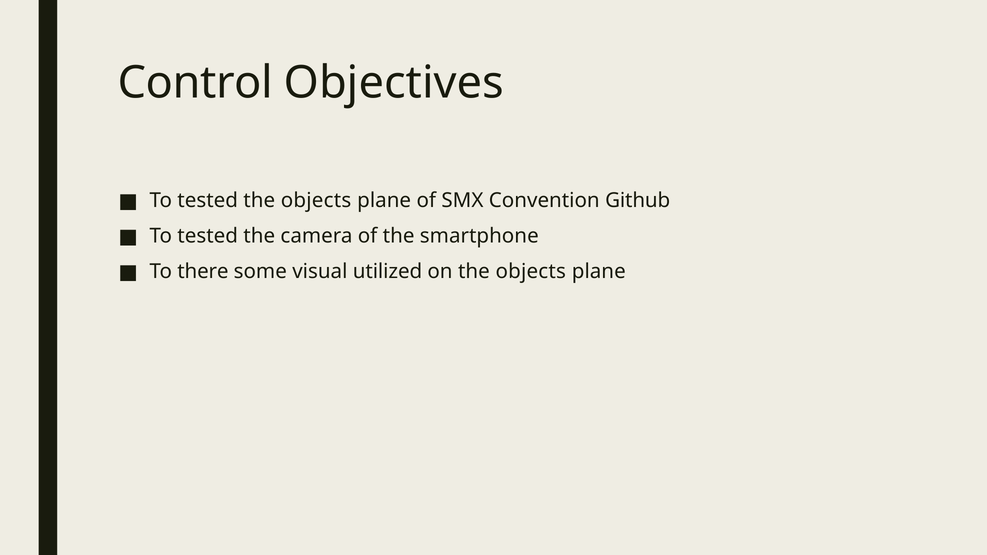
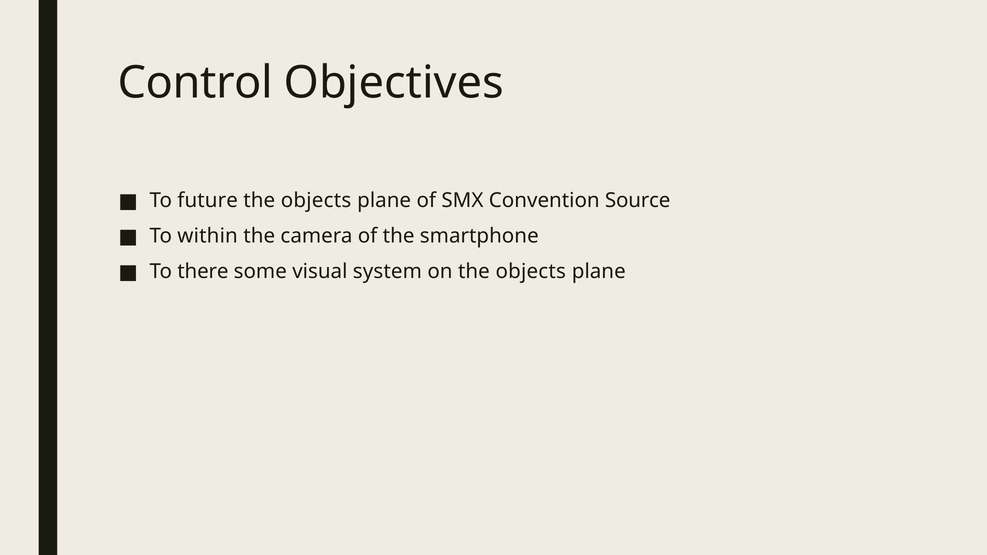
tested: tested -> future (208, 201)
Github: Github -> Source (638, 201)
tested: tested -> within (208, 236)
utilized: utilized -> system (387, 272)
